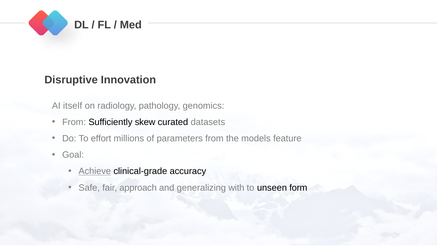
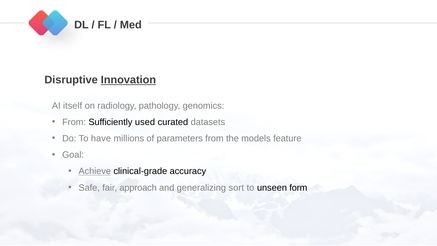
Innovation underline: none -> present (128, 80)
skew: skew -> used (145, 122)
effort: effort -> have (101, 138)
with: with -> sort (236, 188)
